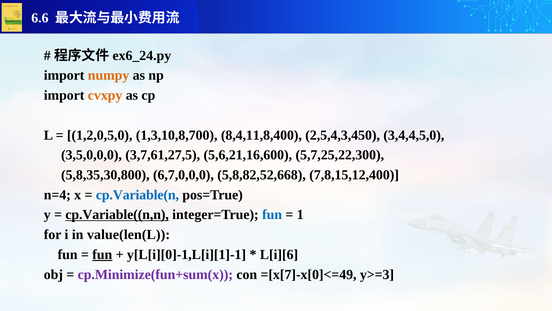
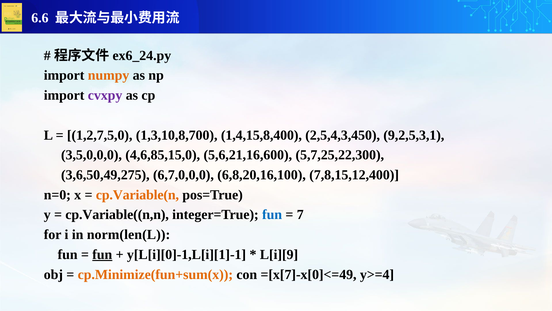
cvxpy colour: orange -> purple (105, 95)
1,2,0,5,0: 1,2,0,5,0 -> 1,2,7,5,0 (100, 135)
8,4,11,8,400: 8,4,11,8,400 -> 1,4,15,8,400 (261, 135)
3,4,4,5,0: 3,4,4,5,0 -> 9,2,5,3,1 (414, 135)
3,7,61,27,5: 3,7,61,27,5 -> 4,6,85,15,0 (163, 155)
5,8,35,30,800: 5,8,35,30,800 -> 3,6,50,49,275 (105, 175)
5,8,82,52,668: 5,8,82,52,668 -> 6,8,20,16,100 (262, 175)
n=4: n=4 -> n=0 (57, 195)
cp.Variable(n colour: blue -> orange (137, 195)
cp.Variable((n,n underline: present -> none (117, 214)
1: 1 -> 7 (300, 214)
value(len(L: value(len(L -> norm(len(L (129, 234)
L[i][6: L[i][6 -> L[i][9 (279, 254)
cp.Minimize(fun+sum(x colour: purple -> orange (155, 274)
y>=3: y>=3 -> y>=4 (377, 274)
